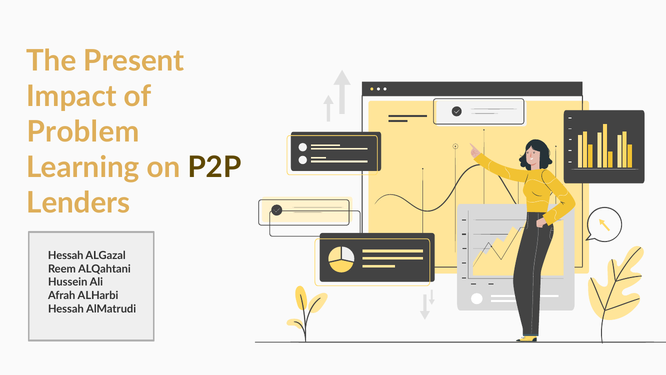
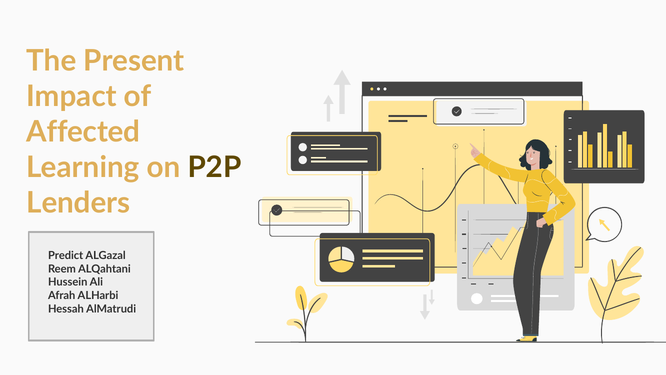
Problem: Problem -> Affected (83, 132)
Hessah: Hessah -> Predict (66, 255)
